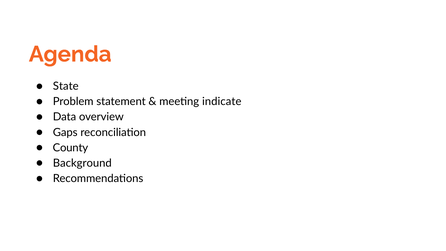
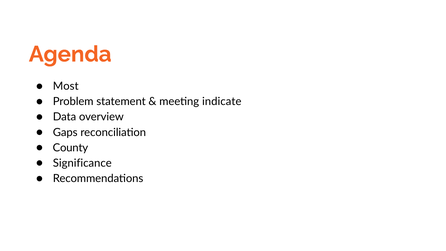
State: State -> Most (66, 86)
Background: Background -> Significance (82, 163)
